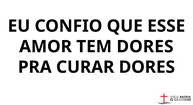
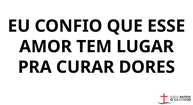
TEM DORES: DORES -> LUGAR (145, 47)
